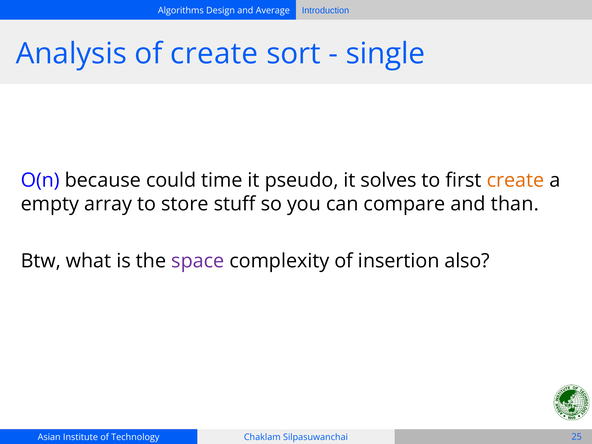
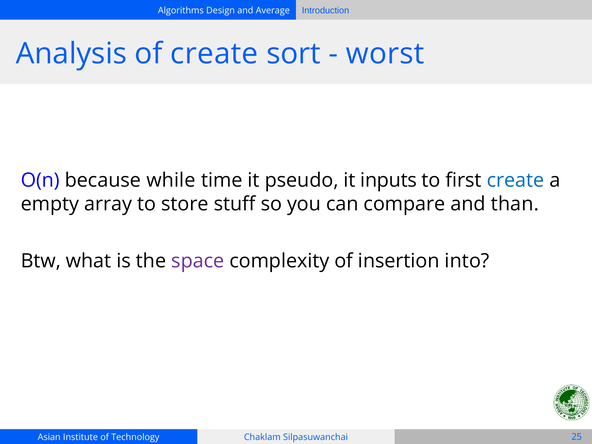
single: single -> worst (385, 54)
could: could -> while (171, 180)
solves: solves -> inputs (389, 180)
create colour: orange -> blue (516, 180)
also: also -> into (467, 261)
